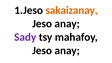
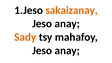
Sady colour: purple -> orange (25, 37)
